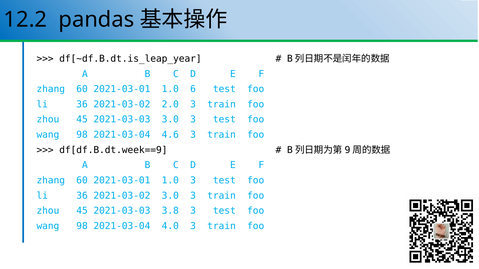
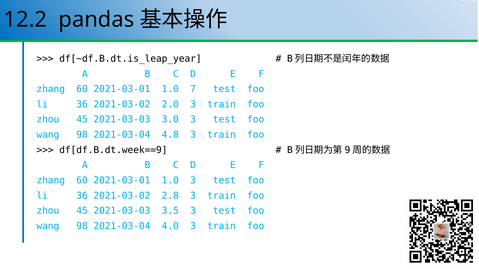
6: 6 -> 7 (193, 89)
4.6: 4.6 -> 4.8 (170, 135)
2021-03-02 3.0: 3.0 -> 2.8 (170, 196)
3.8: 3.8 -> 3.5 (170, 211)
